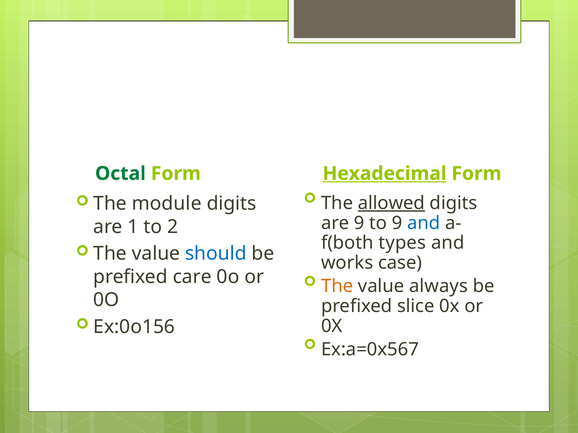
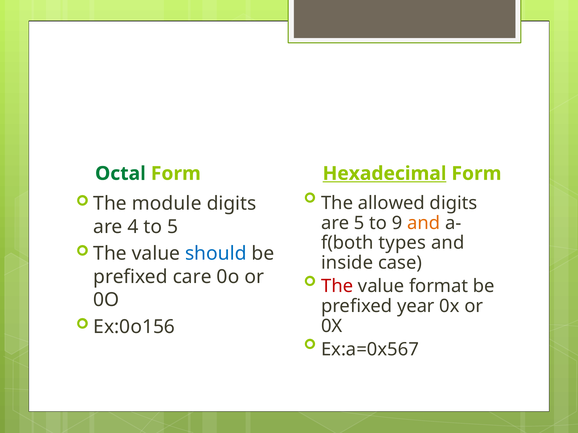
allowed underline: present -> none (391, 203)
are 9: 9 -> 5 (359, 223)
and colour: blue -> orange (424, 223)
1: 1 -> 4 (133, 227)
to 2: 2 -> 5 (173, 227)
works: works -> inside (347, 263)
The colour: orange -> red (337, 286)
always: always -> format (439, 286)
slice: slice -> year (416, 306)
